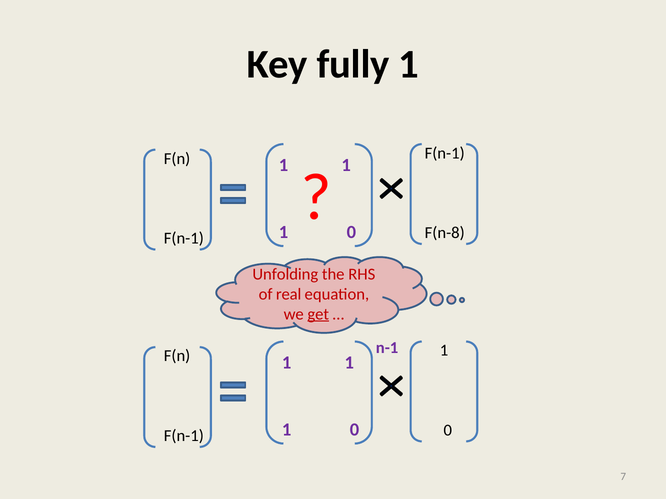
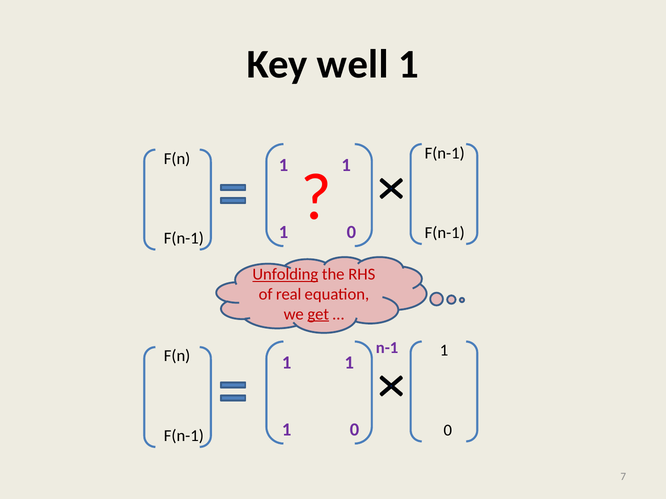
fully: fully -> well (353, 64)
F(n-8: F(n-8 -> F(n-1 (445, 233)
Unfolding underline: none -> present (285, 274)
